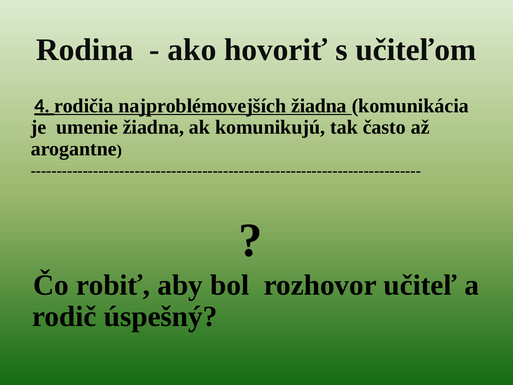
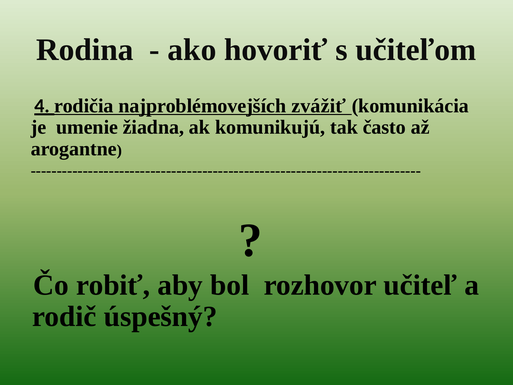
najproblémovejších žiadna: žiadna -> zvážiť (319, 106)
